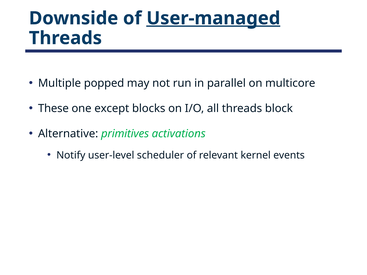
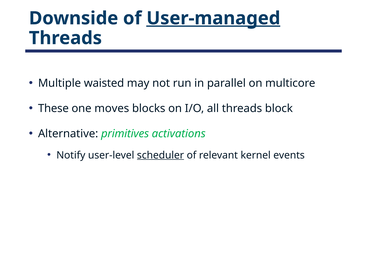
popped: popped -> waisted (104, 83)
except: except -> moves (112, 109)
scheduler underline: none -> present (160, 155)
